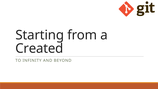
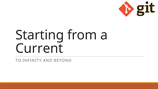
Created: Created -> Current (39, 48)
